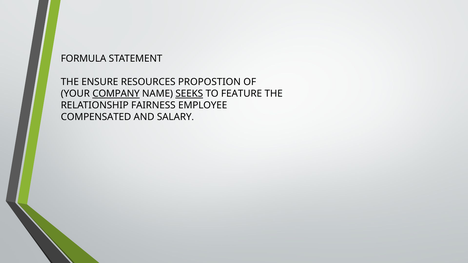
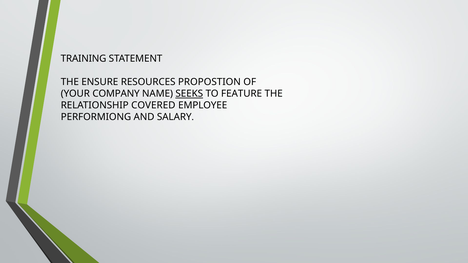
FORMULA: FORMULA -> TRAINING (84, 59)
COMPANY underline: present -> none (116, 94)
FAIRNESS: FAIRNESS -> COVERED (153, 105)
COMPENSATED: COMPENSATED -> PERFORMIONG (96, 117)
